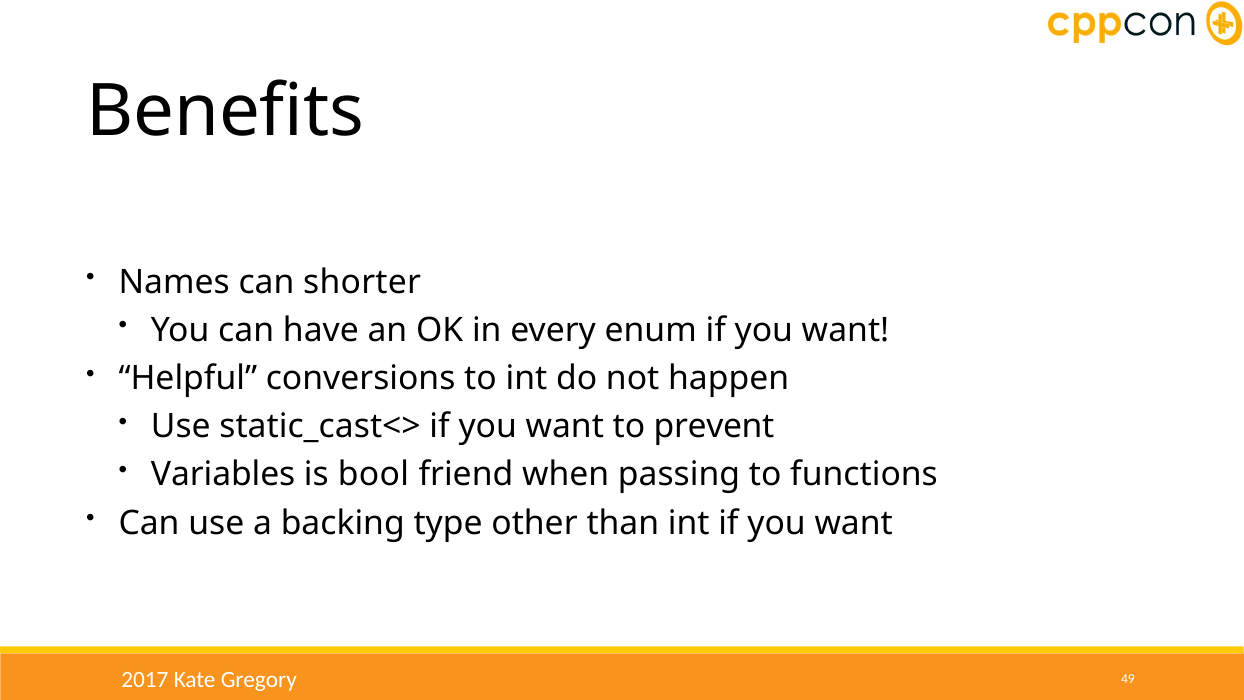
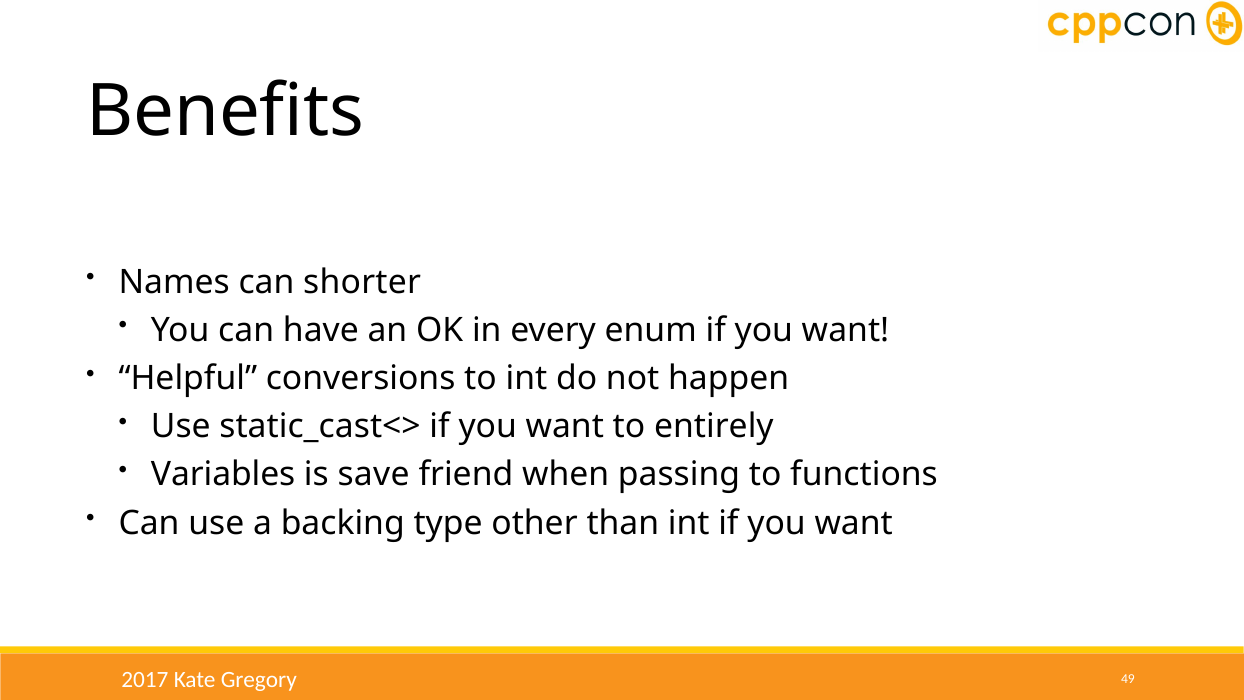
prevent: prevent -> entirely (714, 427)
bool: bool -> save (374, 475)
